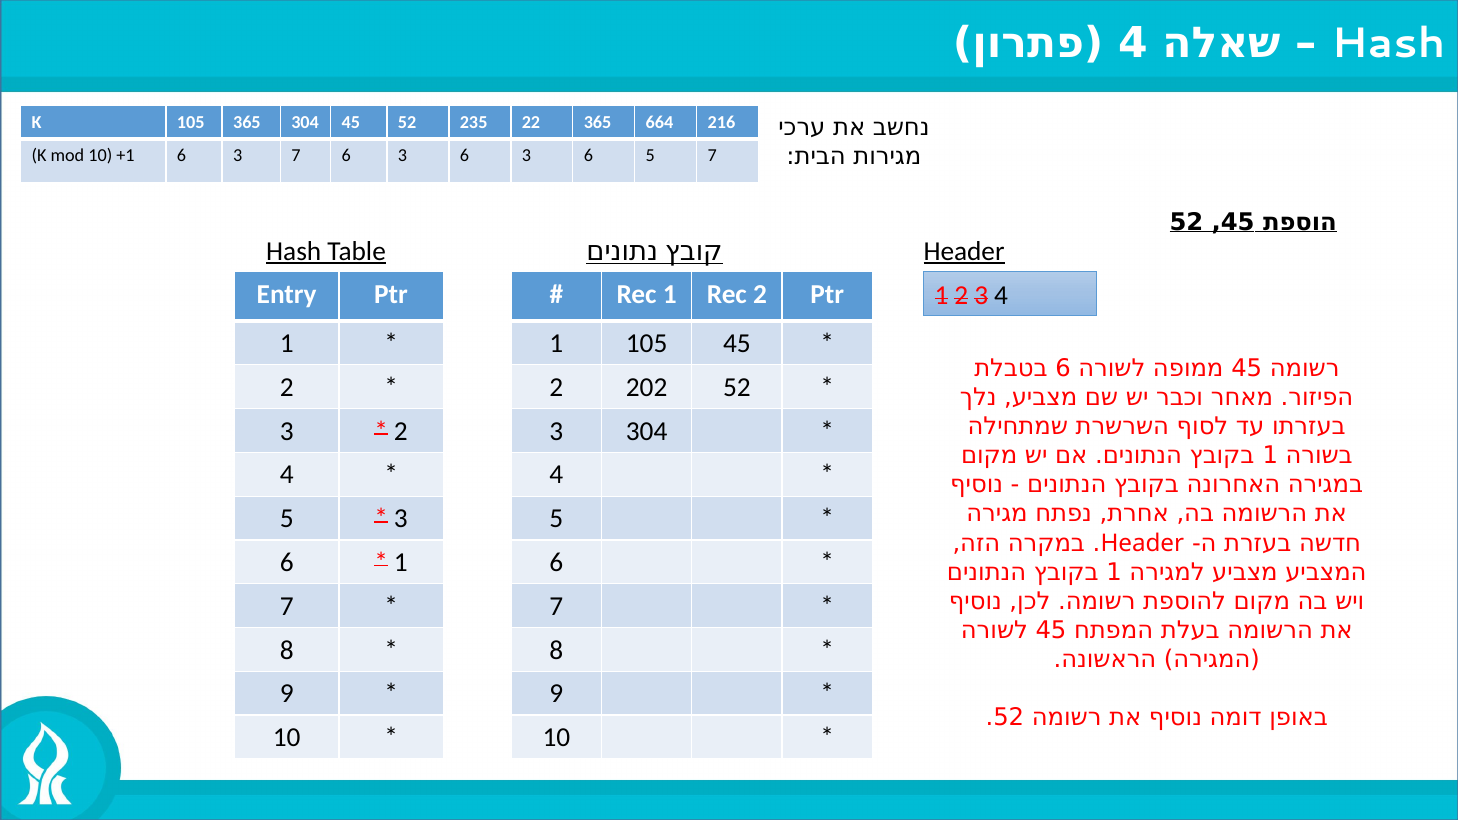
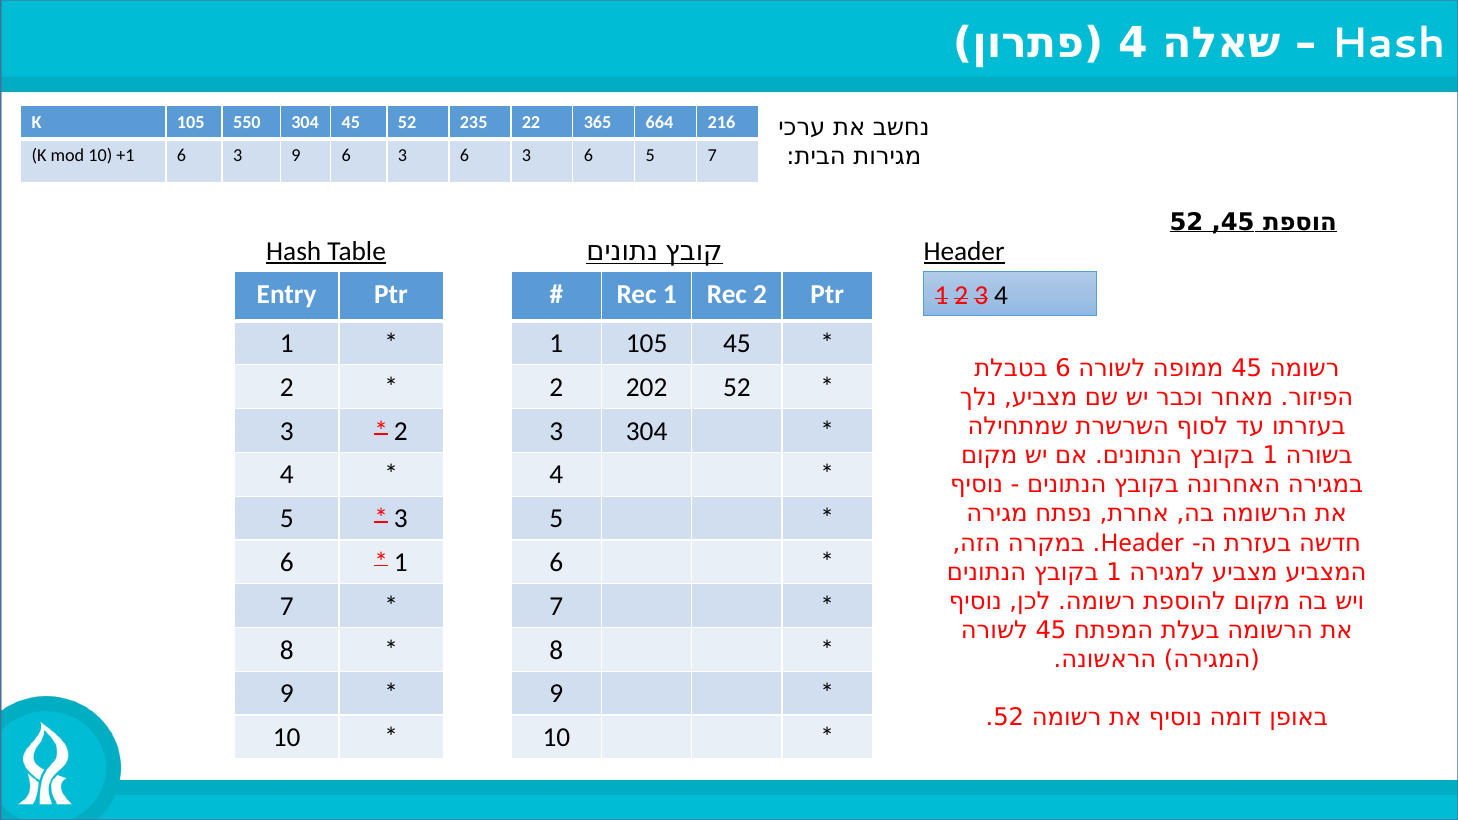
105 365: 365 -> 550 (247, 122)
3 7: 7 -> 9 (296, 155)
